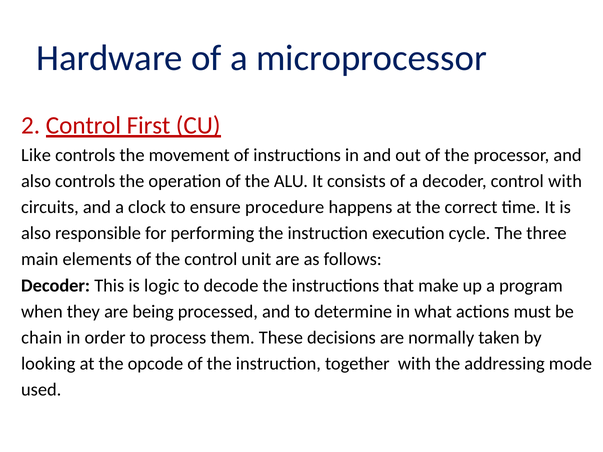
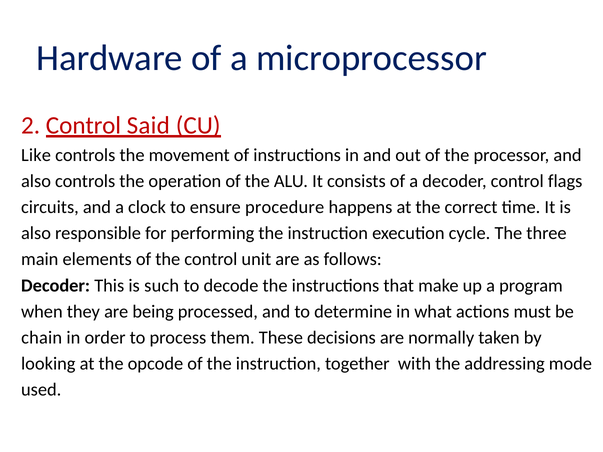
First: First -> Said (148, 125)
control with: with -> flags (565, 181)
logic: logic -> such (162, 286)
